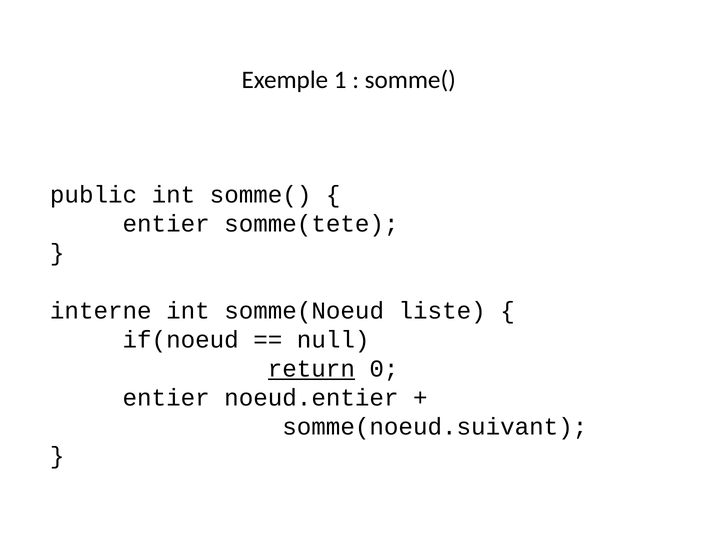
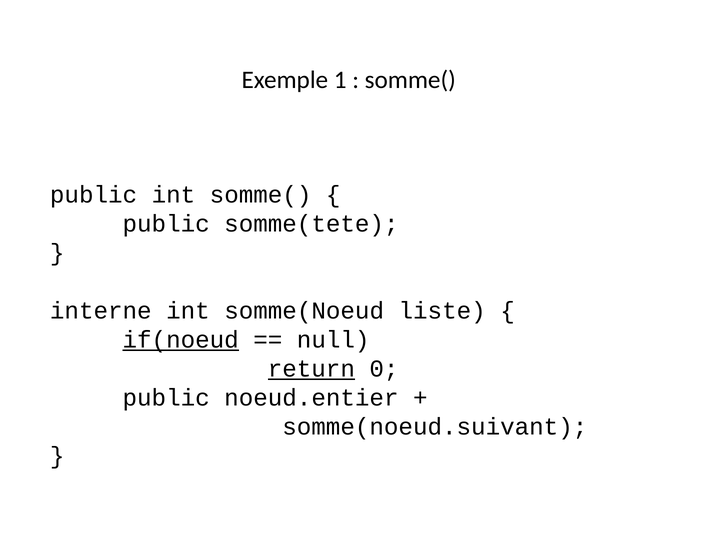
entier: entier -> public (166, 224)
if(noeud underline: none -> present (181, 340)
entier: entier -> public (166, 398)
